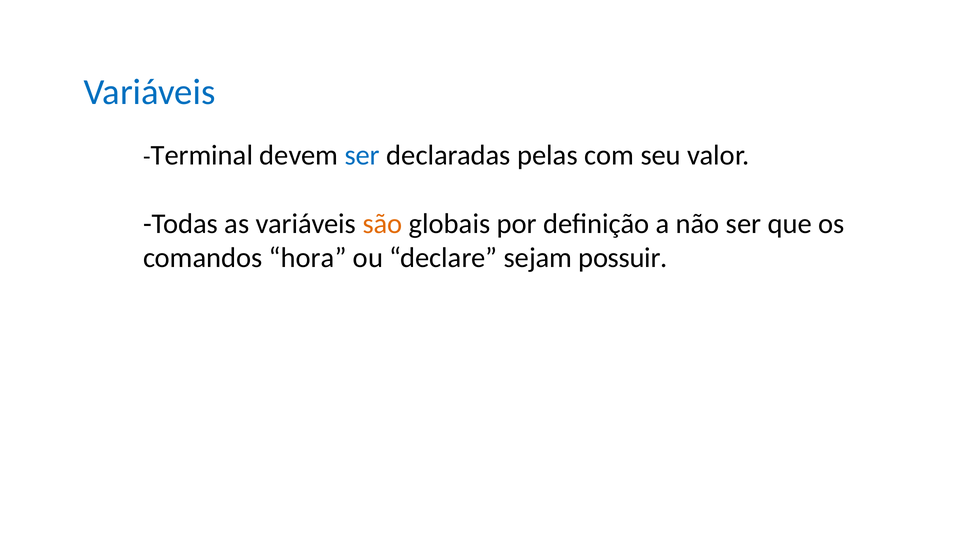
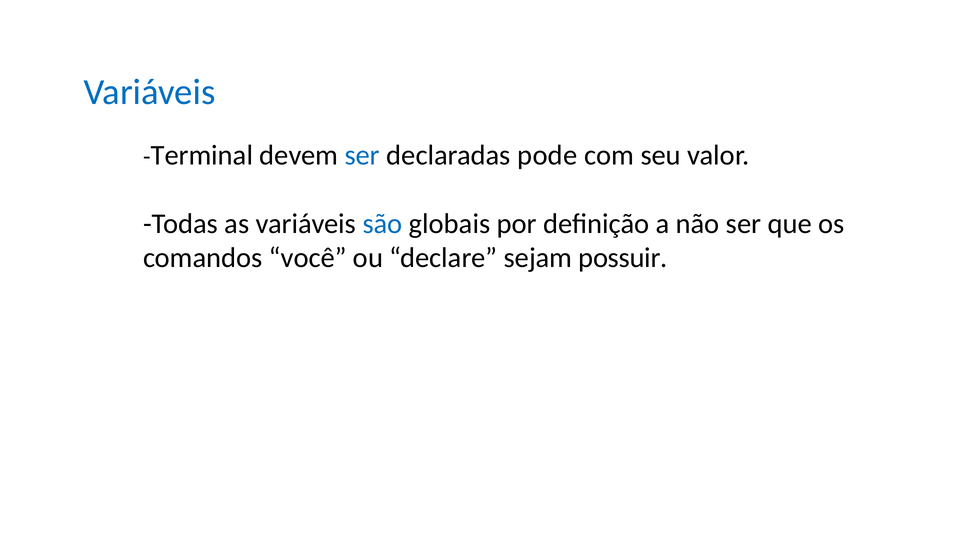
pelas: pelas -> pode (547, 155)
são colour: orange -> blue (383, 224)
hora: hora -> você (308, 258)
